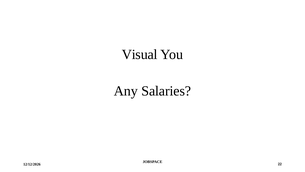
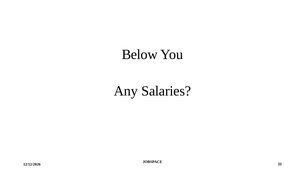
Visual: Visual -> Below (140, 54)
